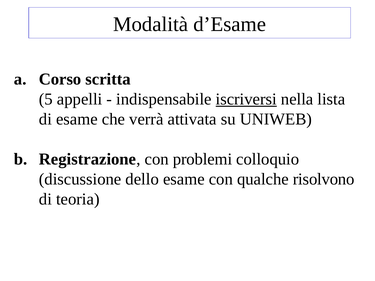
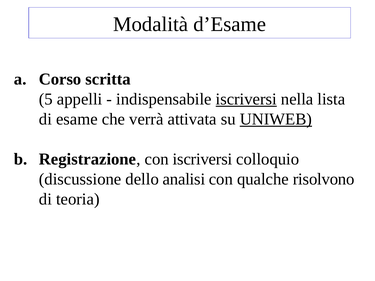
UNIWEB underline: none -> present (276, 119)
con problemi: problemi -> iscriversi (202, 159)
dello esame: esame -> analisi (184, 179)
